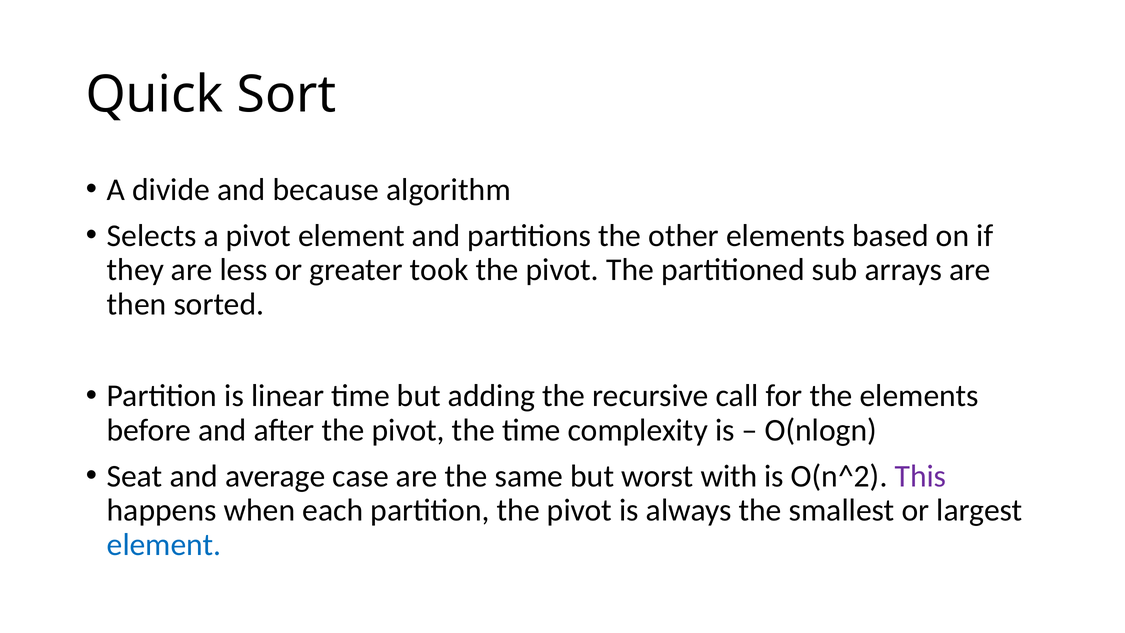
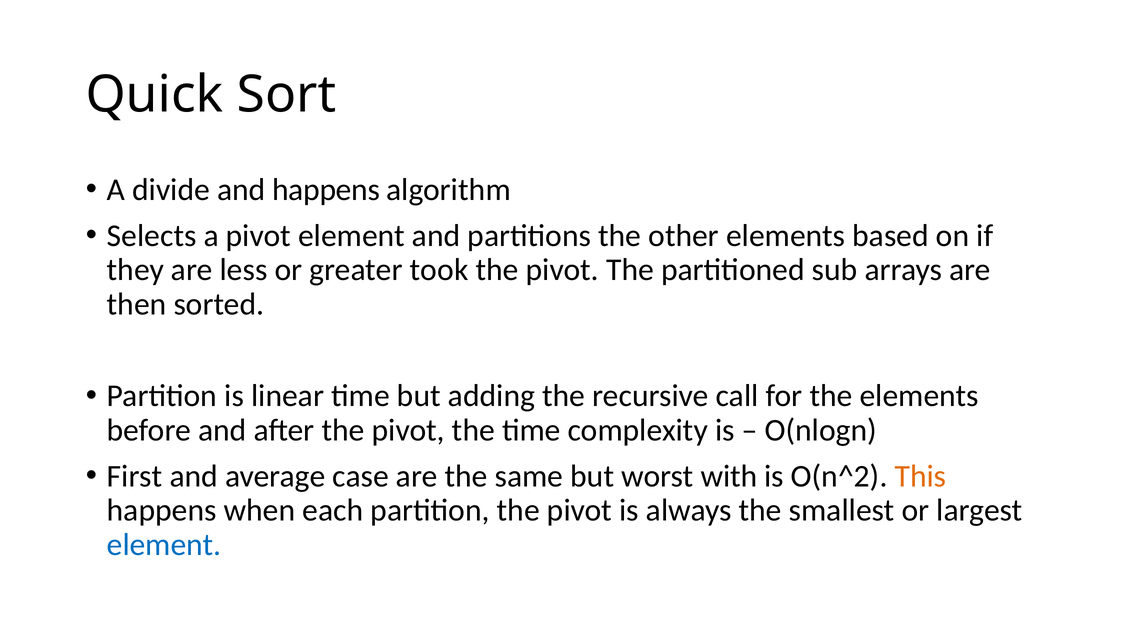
and because: because -> happens (326, 190)
Seat: Seat -> First (135, 476)
This colour: purple -> orange (920, 476)
